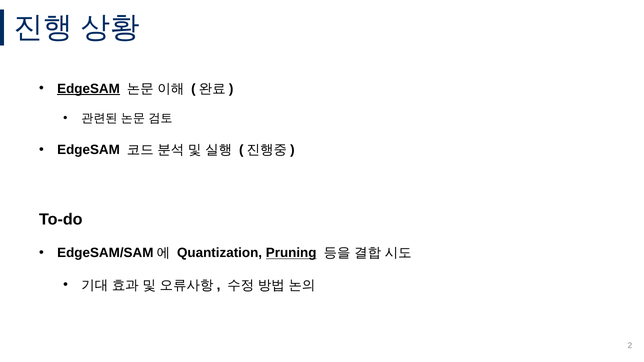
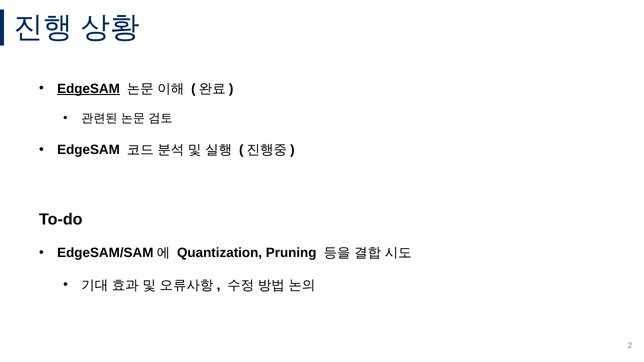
Pruning underline: present -> none (291, 253)
